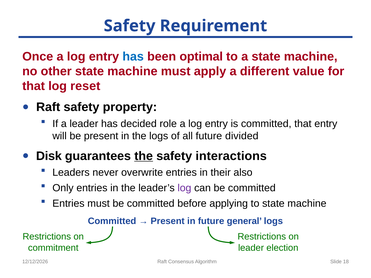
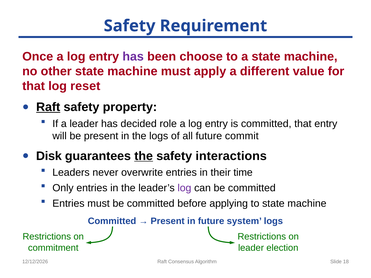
has colour: blue -> purple (133, 57)
optimal: optimal -> choose (201, 57)
Raft underline: none -> present (48, 107)
divided: divided -> commit (242, 136)
also: also -> time (243, 173)
general: general -> system (244, 221)
